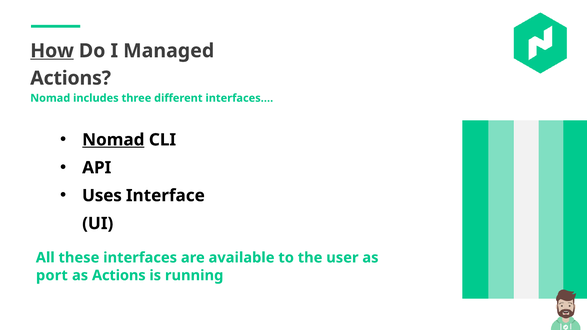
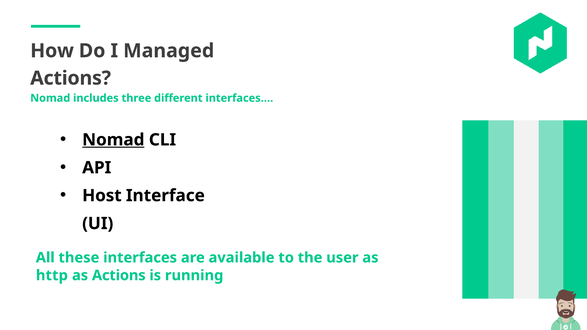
How underline: present -> none (52, 51)
Uses: Uses -> Host (102, 196)
port: port -> http (52, 276)
